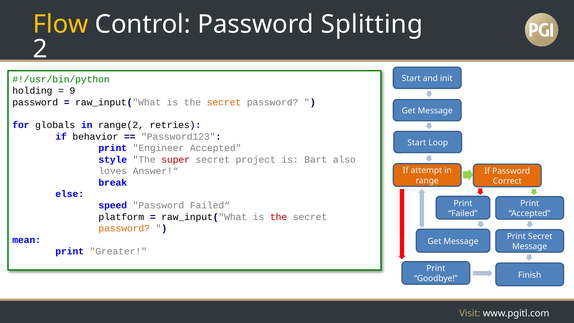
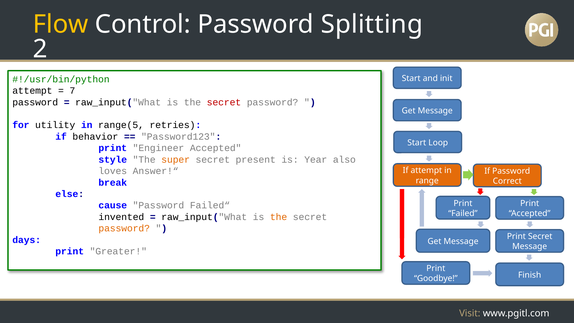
holding: holding -> attempt (32, 91)
9: 9 -> 7 (72, 91)
secret colour: orange -> red (224, 102)
globals: globals -> utility (55, 125)
range(2: range(2 -> range(5 (121, 125)
super colour: red -> orange (176, 160)
project: project -> present (256, 160)
Bart: Bart -> Year (316, 160)
speed: speed -> cause (113, 205)
platform: platform -> invented (121, 217)
the colour: red -> orange (279, 217)
mean: mean -> days (27, 240)
